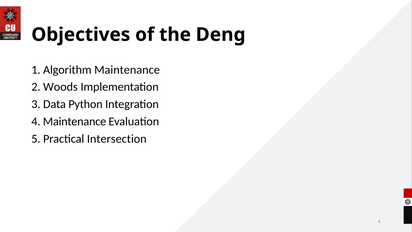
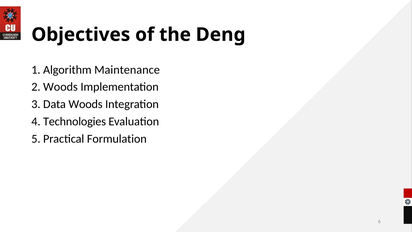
Data Python: Python -> Woods (86, 104)
4 Maintenance: Maintenance -> Technologies (75, 121)
Intersection: Intersection -> Formulation (117, 139)
